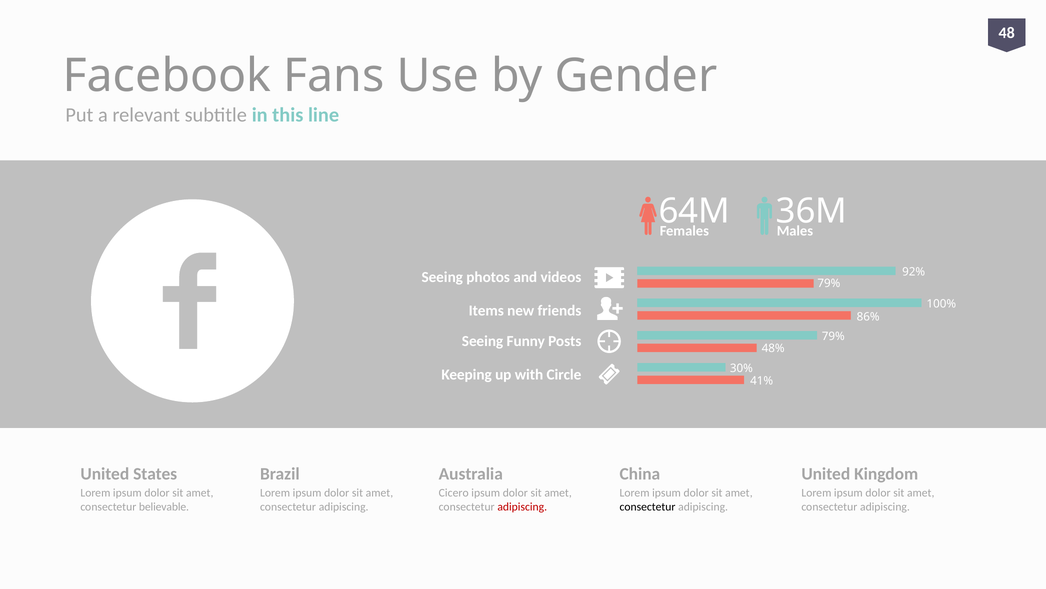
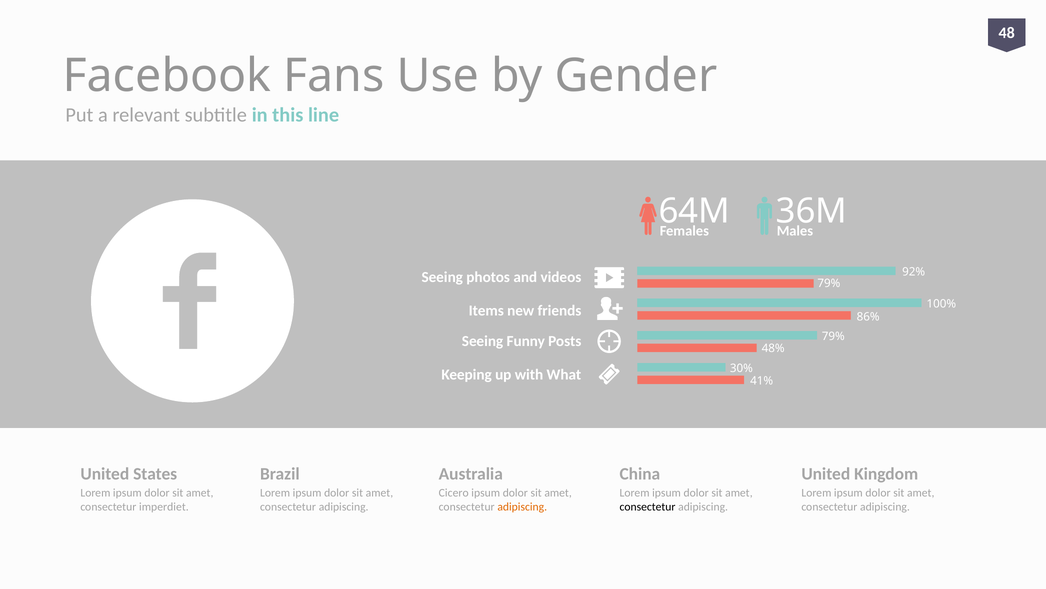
Circle: Circle -> What (564, 375)
believable: believable -> imperdiet (164, 507)
adipiscing colour: red -> orange (522, 507)
